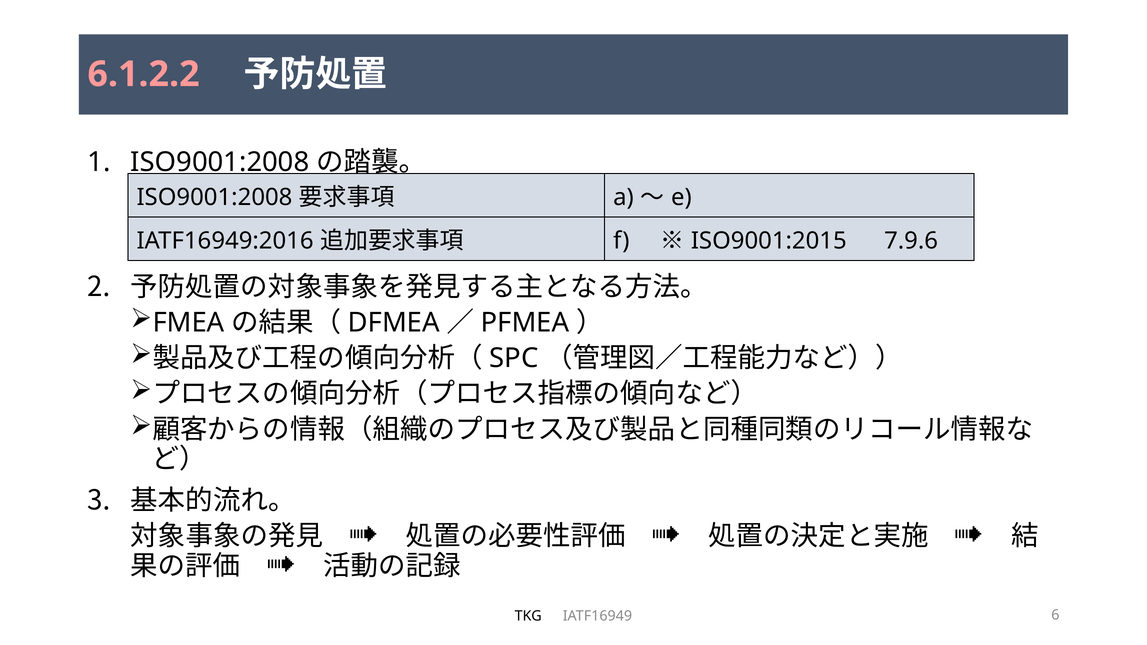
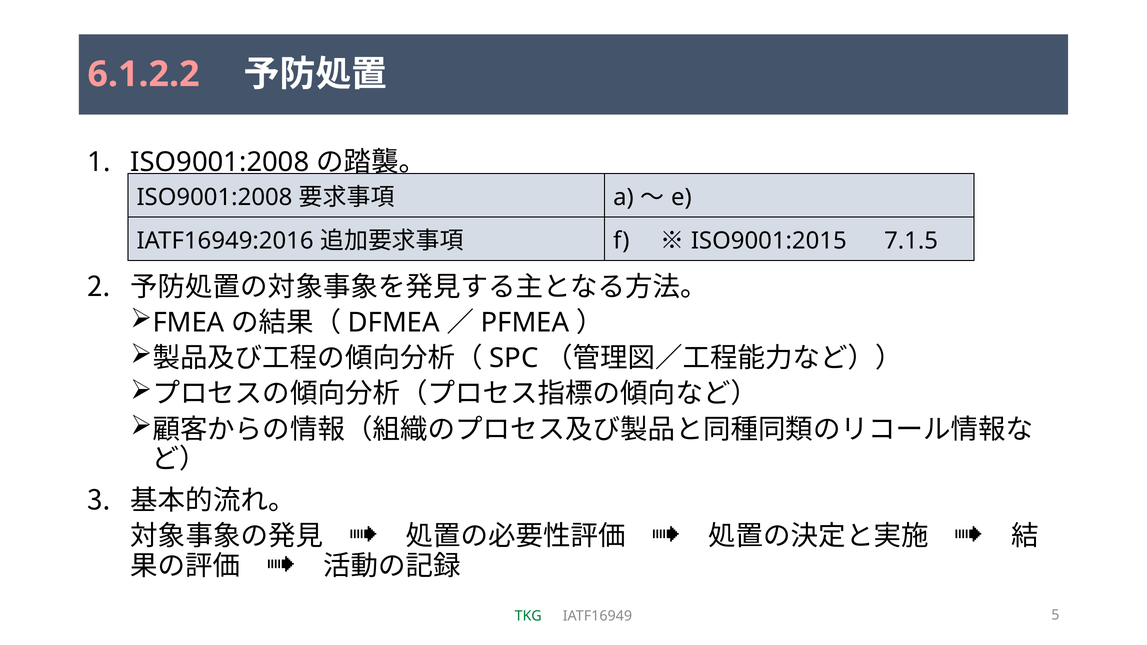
7.9.6: 7.9.6 -> 7.1.5 (911, 241)
TKG colour: black -> green (528, 616)
6: 6 -> 5 (1055, 615)
